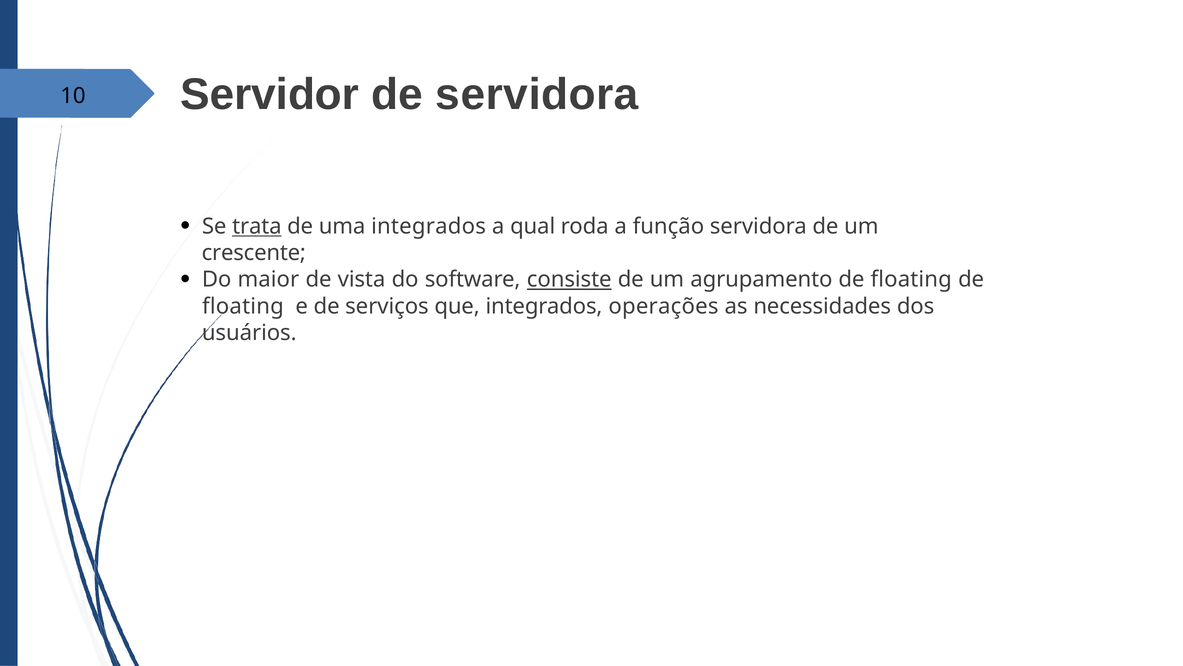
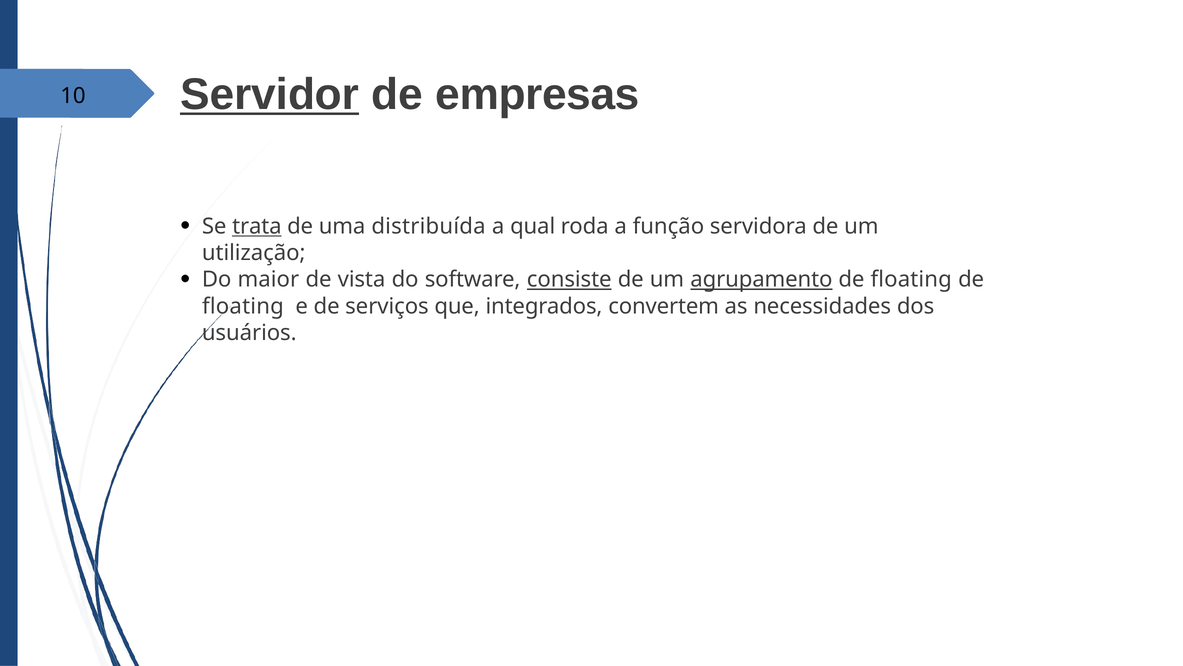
Servidor underline: none -> present (270, 95)
de servidora: servidora -> empresas (537, 95)
uma integrados: integrados -> distribuída (429, 226)
crescente: crescente -> utilização (254, 253)
agrupamento underline: none -> present (761, 279)
operações: operações -> convertem (664, 306)
